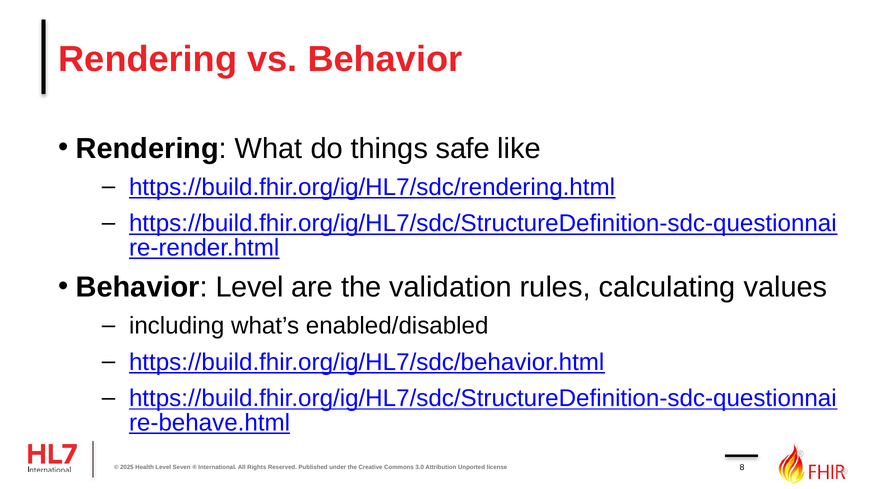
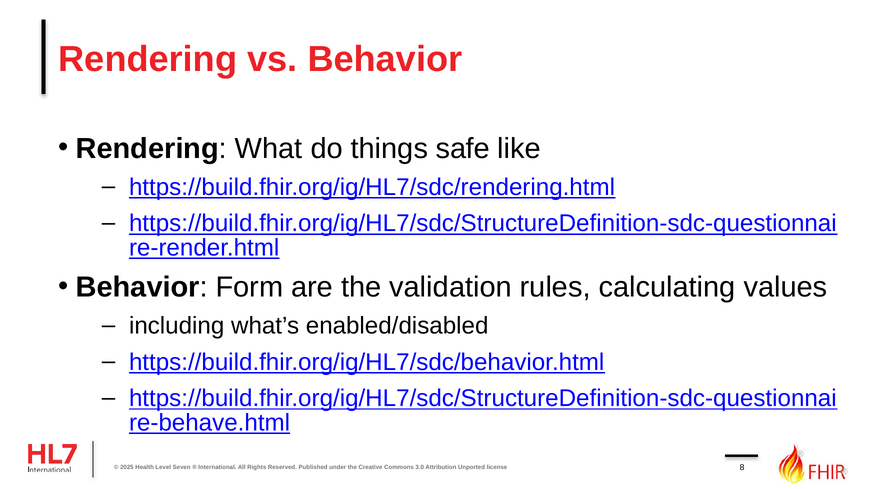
Behavior Level: Level -> Form (249, 287)
